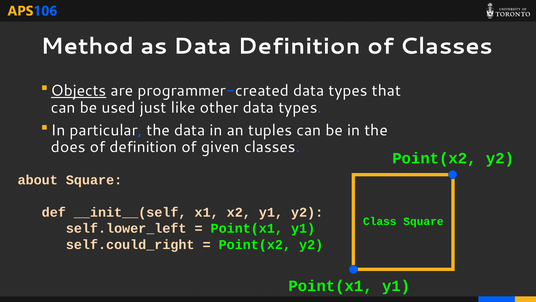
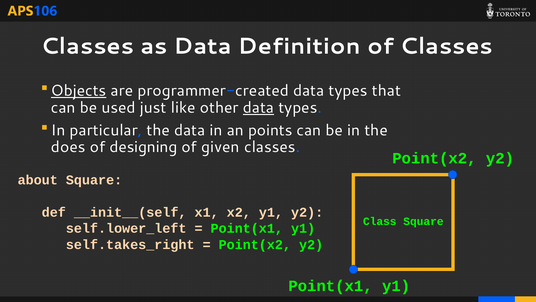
Method: Method -> Classes (87, 46)
data underline: none -> present (258, 108)
tuples: tuples -> points (270, 130)
of definition: definition -> designing (143, 147)
self.could_right: self.could_right -> self.takes_right (130, 244)
